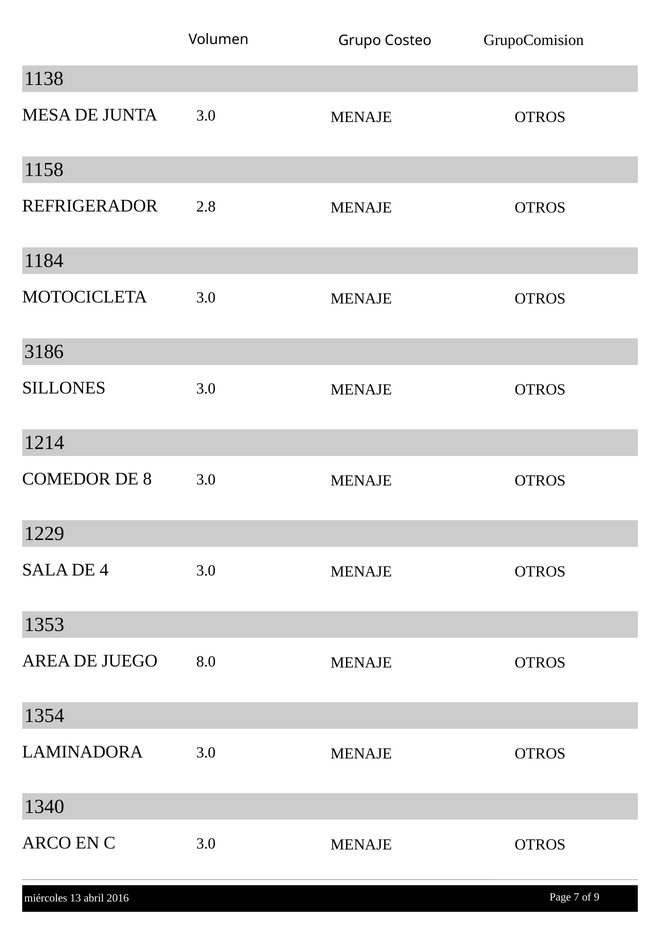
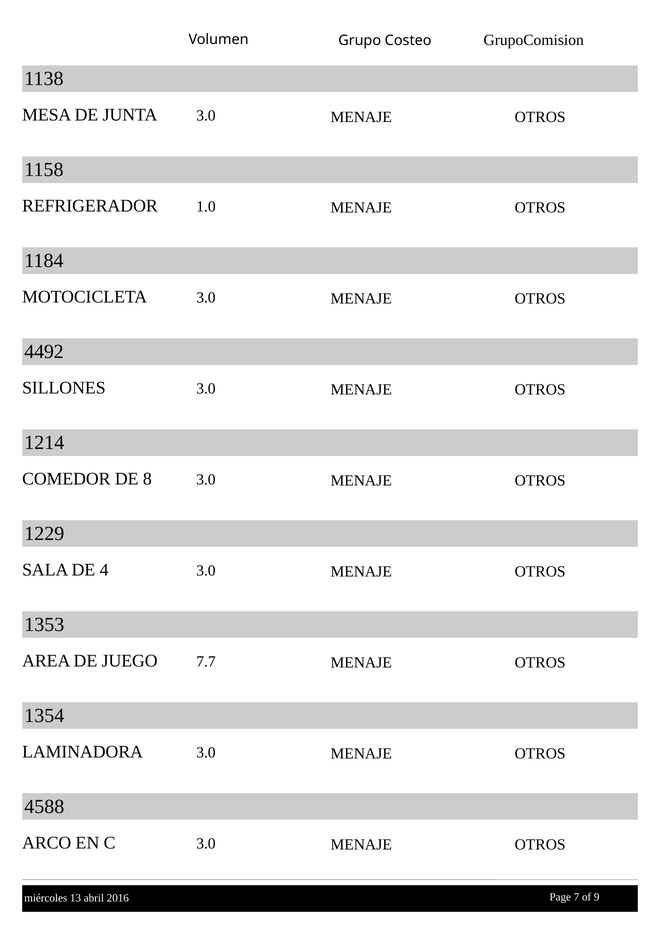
2.8: 2.8 -> 1.0 (206, 207)
3186: 3186 -> 4492 (44, 352)
8.0: 8.0 -> 7.7 (206, 662)
1340: 1340 -> 4588 (44, 807)
